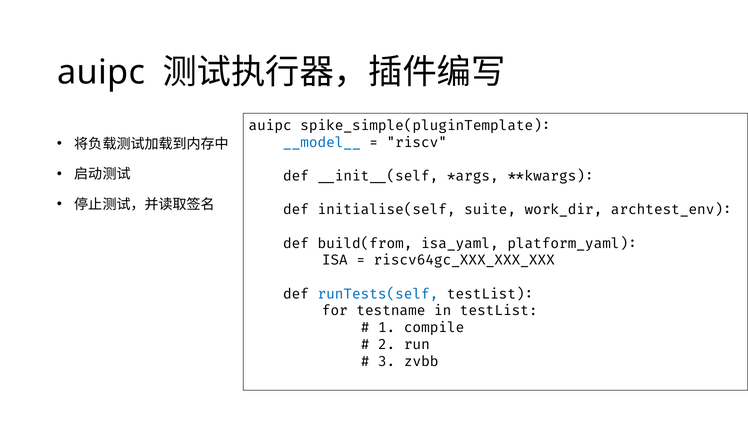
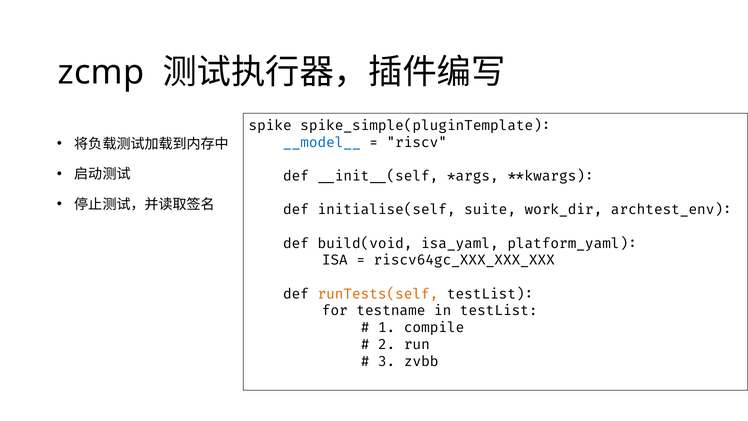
auipc: auipc -> zcmp (101, 73)
auipc: auipc -> spike (270, 126)
build(from: build(from -> build(void (365, 243)
runTests(self colour: blue -> orange (378, 294)
